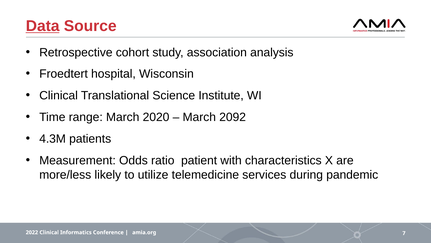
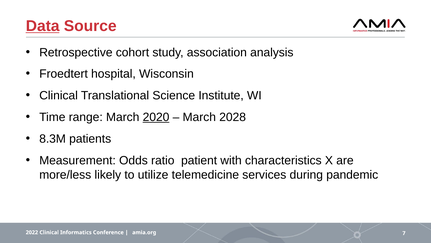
2020 underline: none -> present (156, 117)
2092: 2092 -> 2028 (233, 117)
4.3M: 4.3M -> 8.3M (53, 138)
